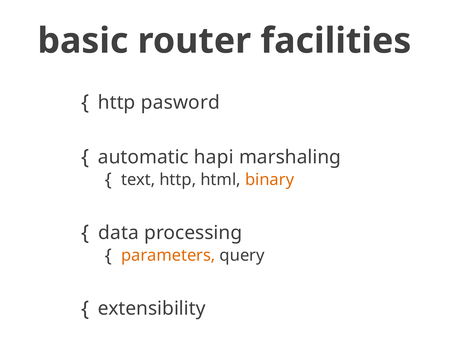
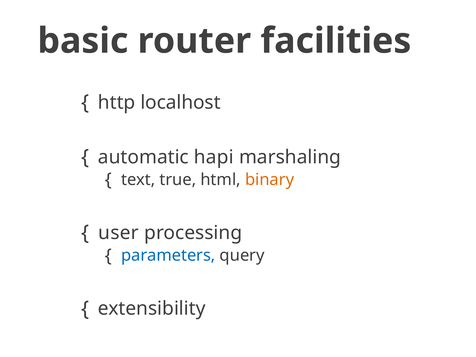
pasword: pasword -> localhost (181, 102)
text http: http -> true (178, 180)
data: data -> user (118, 233)
parameters colour: orange -> blue (168, 255)
